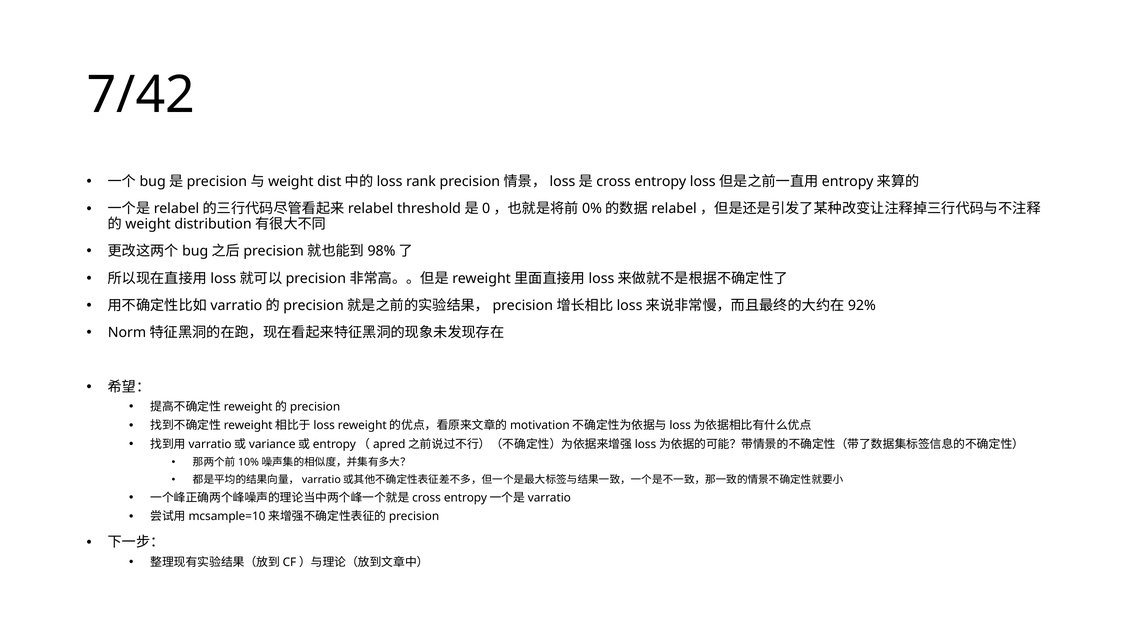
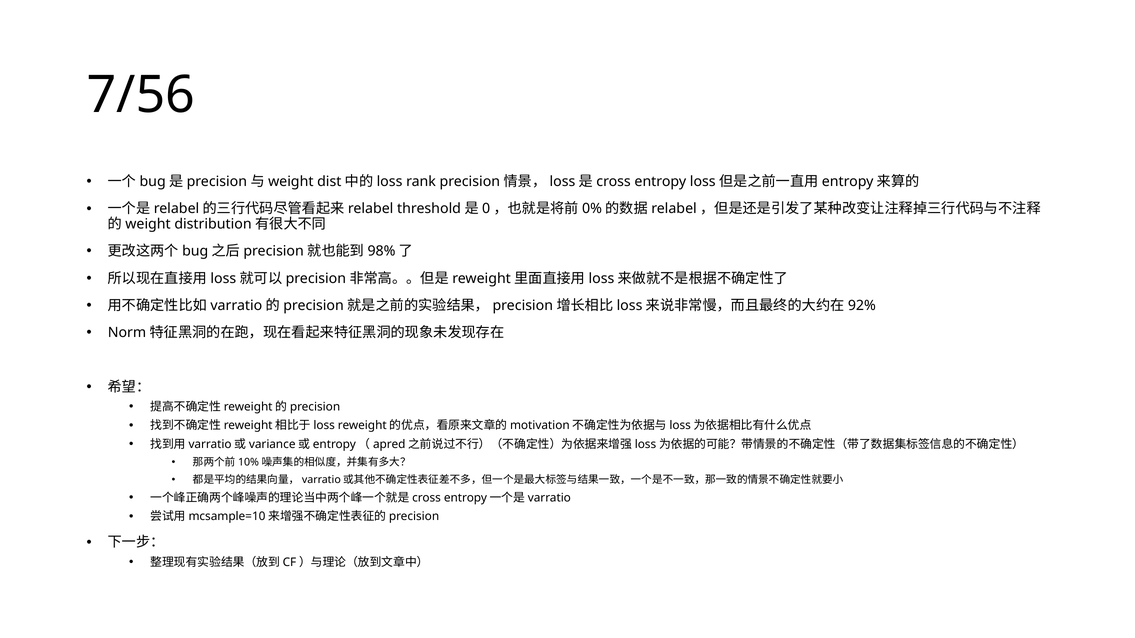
7/42: 7/42 -> 7/56 (141, 95)
